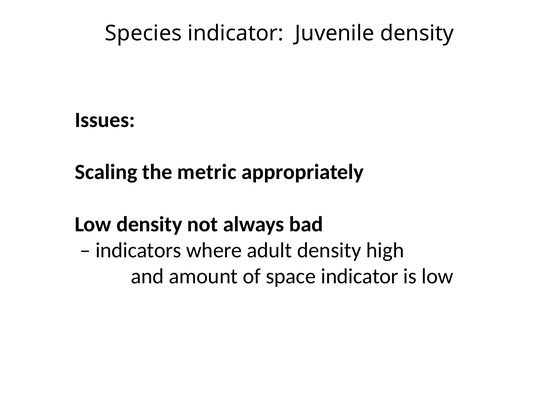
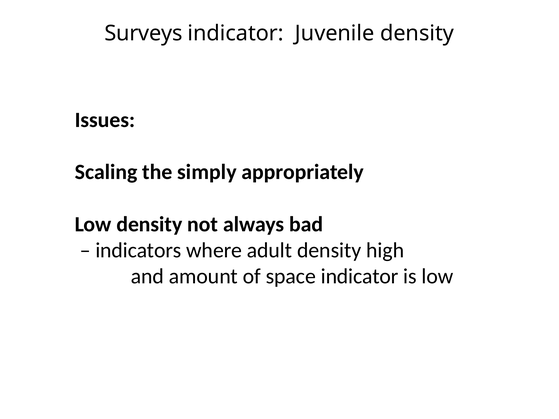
Species: Species -> Surveys (143, 33)
metric: metric -> simply (207, 172)
